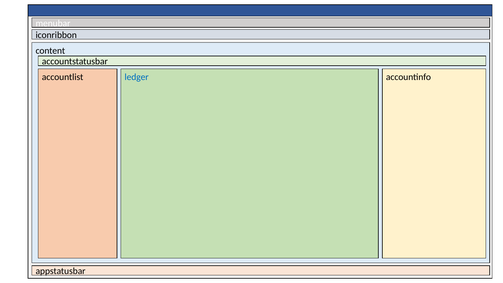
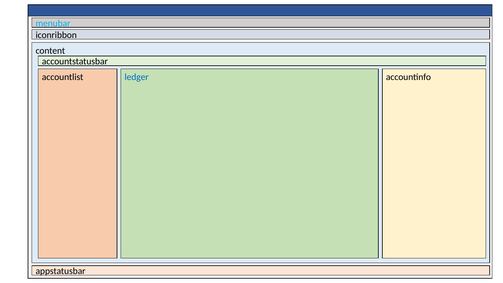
menubar colour: white -> light blue (53, 23)
